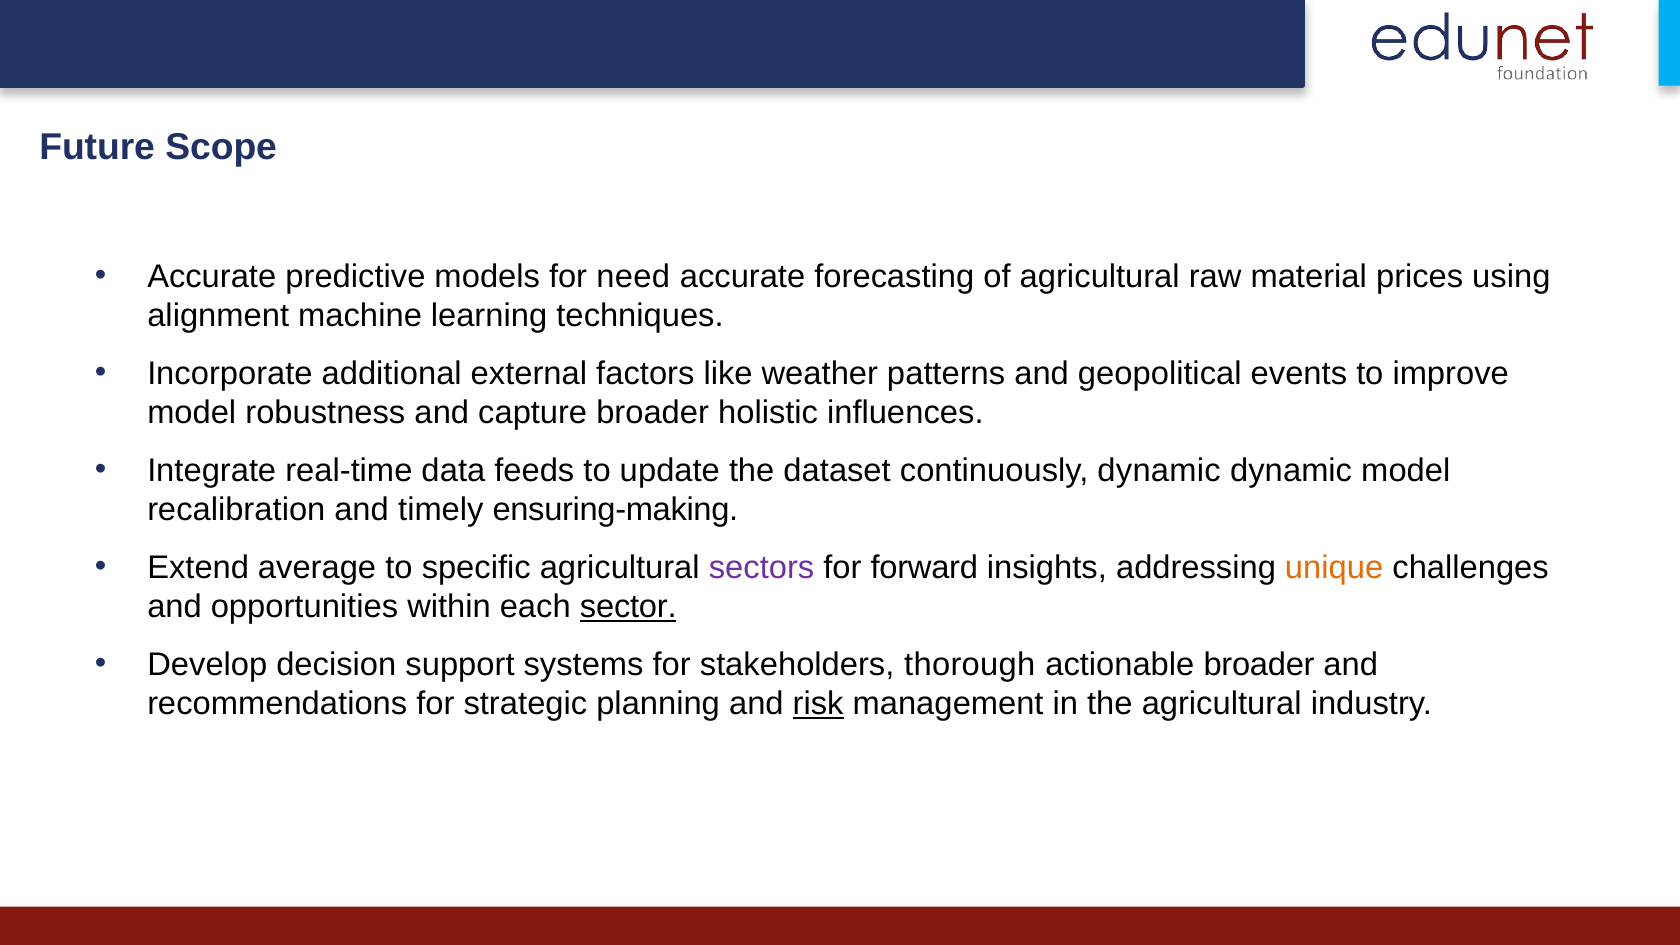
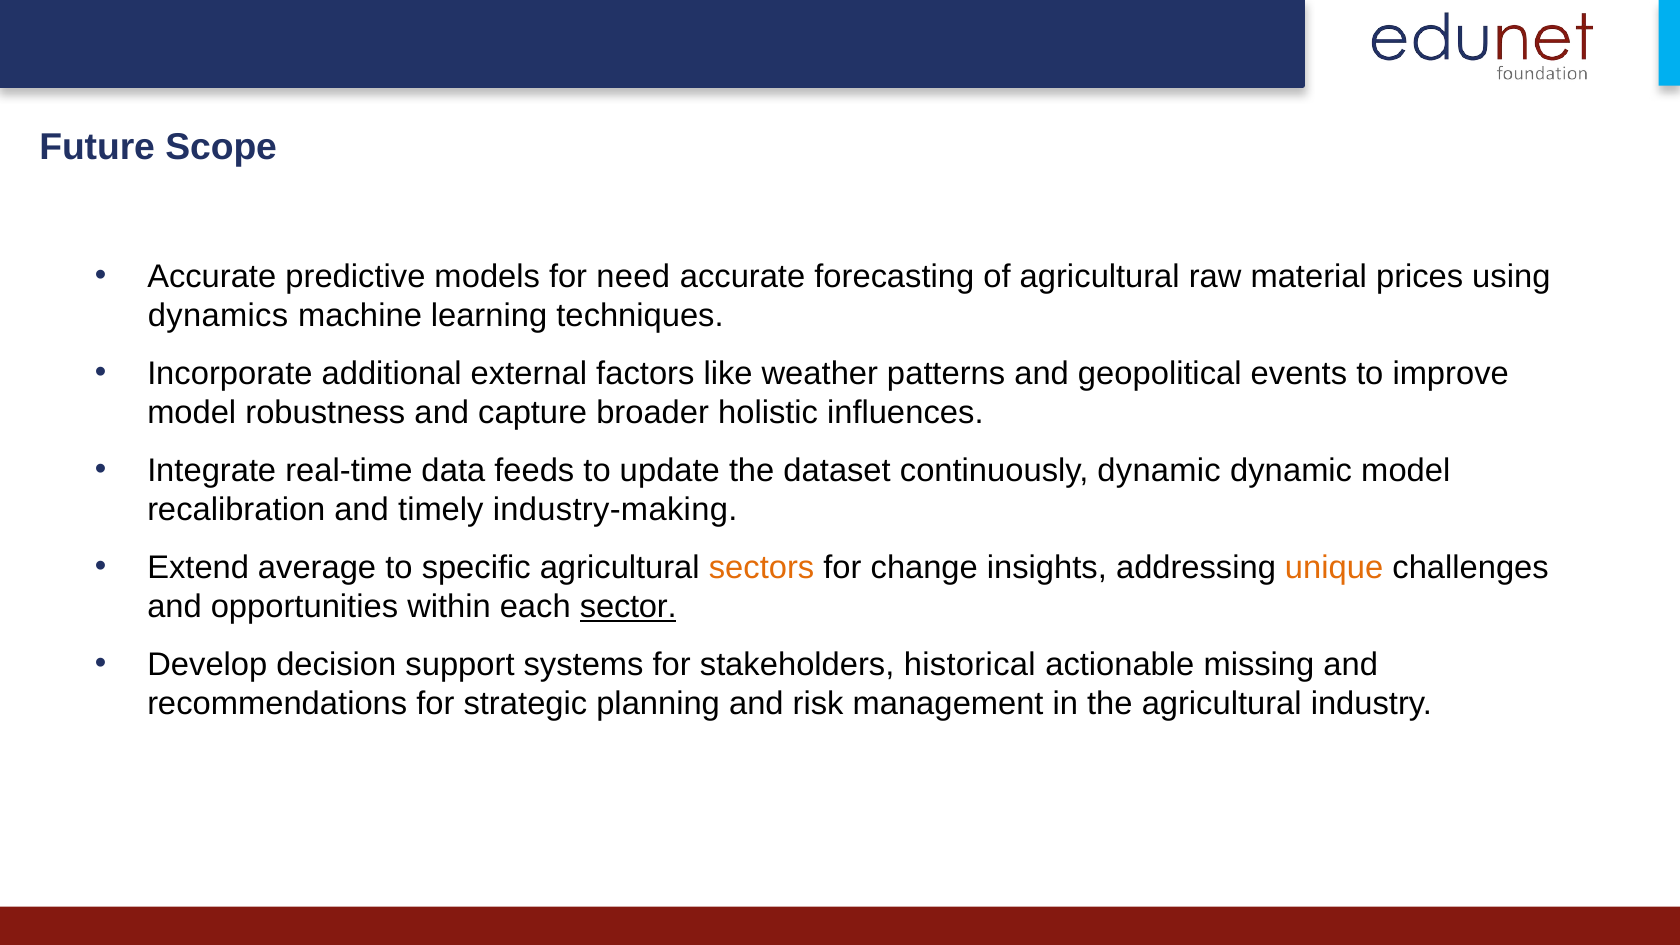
alignment: alignment -> dynamics (218, 315)
ensuring-making: ensuring-making -> industry-making (615, 510)
sectors colour: purple -> orange (762, 568)
forward: forward -> change (924, 568)
thorough: thorough -> historical (970, 665)
actionable broader: broader -> missing (1259, 665)
risk underline: present -> none (818, 704)
